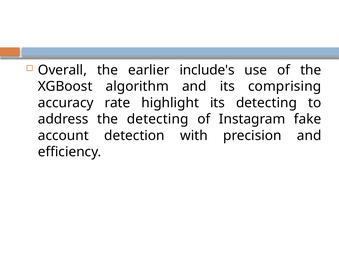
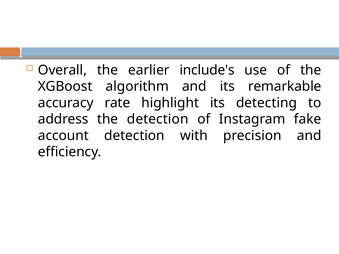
comprising: comprising -> remarkable (285, 87)
the detecting: detecting -> detection (158, 119)
